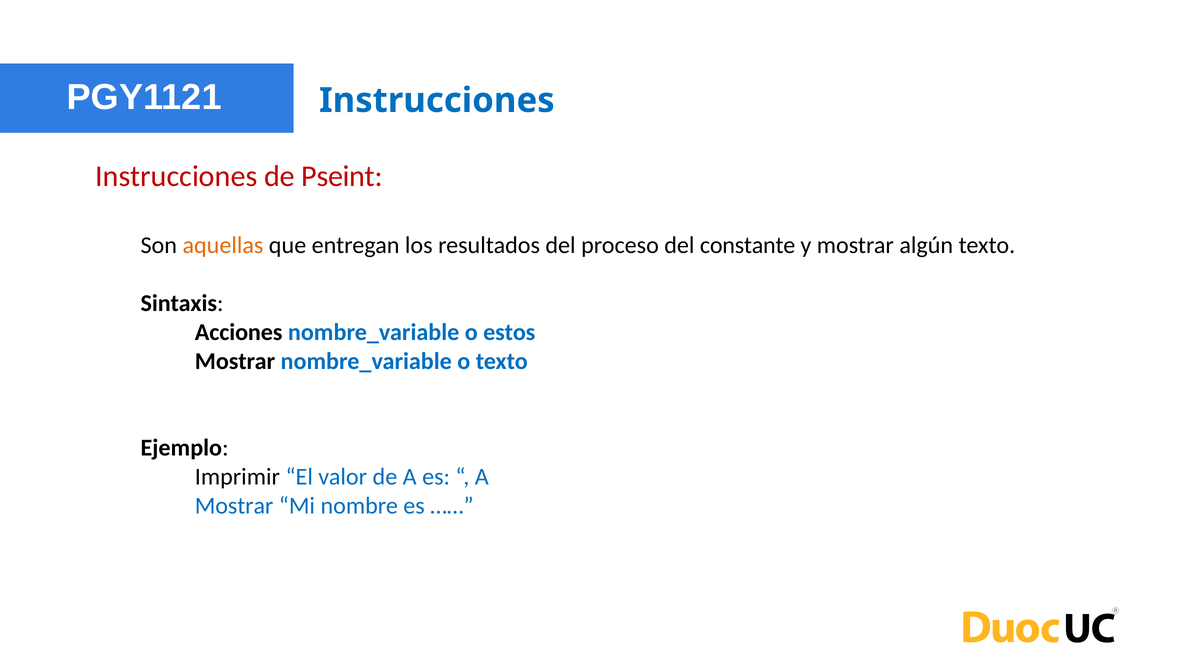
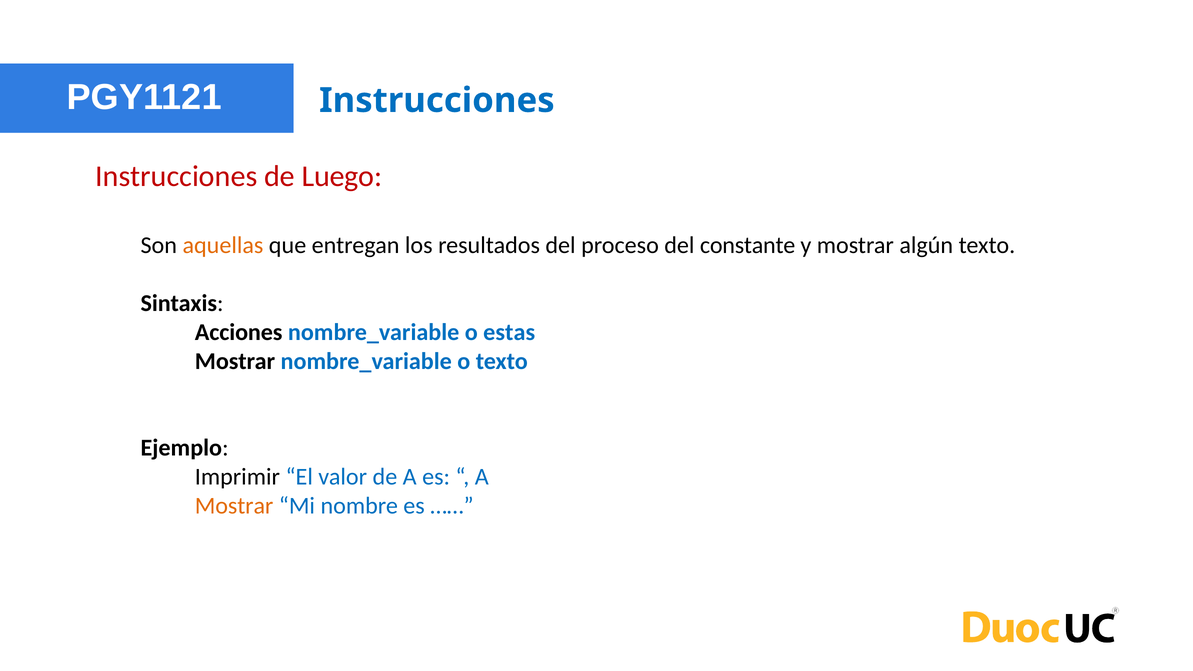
Pseint: Pseint -> Luego (342, 176)
estos: estos -> estas (509, 332)
Mostrar colour: blue -> orange (234, 506)
